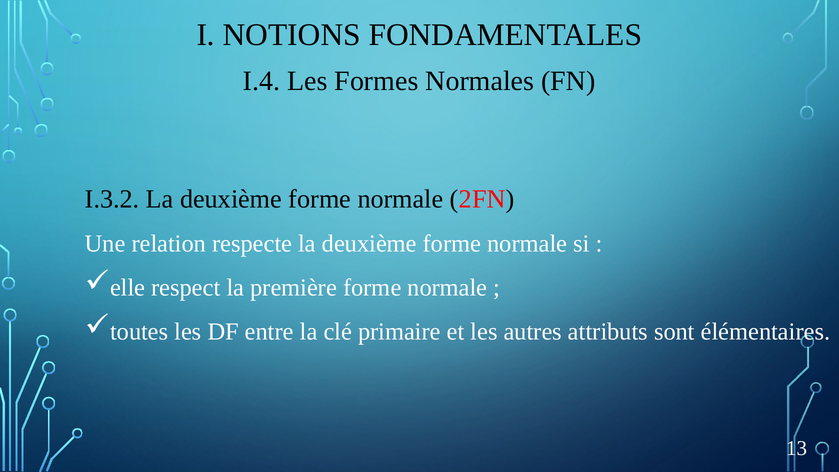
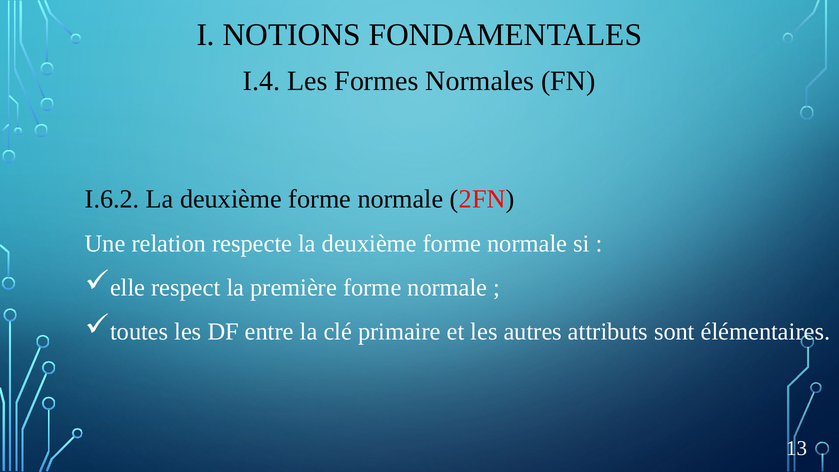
I.3.2: I.3.2 -> I.6.2 (112, 199)
